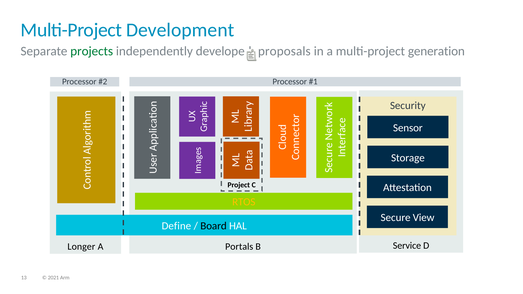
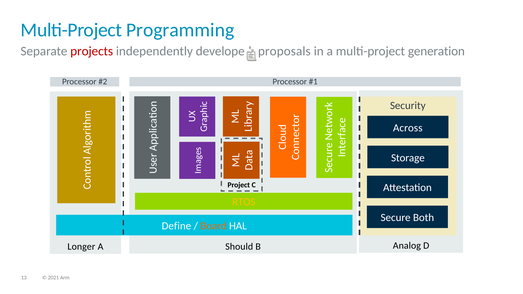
Development: Development -> Programming (180, 30)
projects colour: green -> red (92, 51)
Sensor: Sensor -> Across (408, 128)
View: View -> Both (424, 218)
Board colour: black -> orange (214, 226)
Service: Service -> Analog (407, 246)
Portals: Portals -> Should (239, 247)
